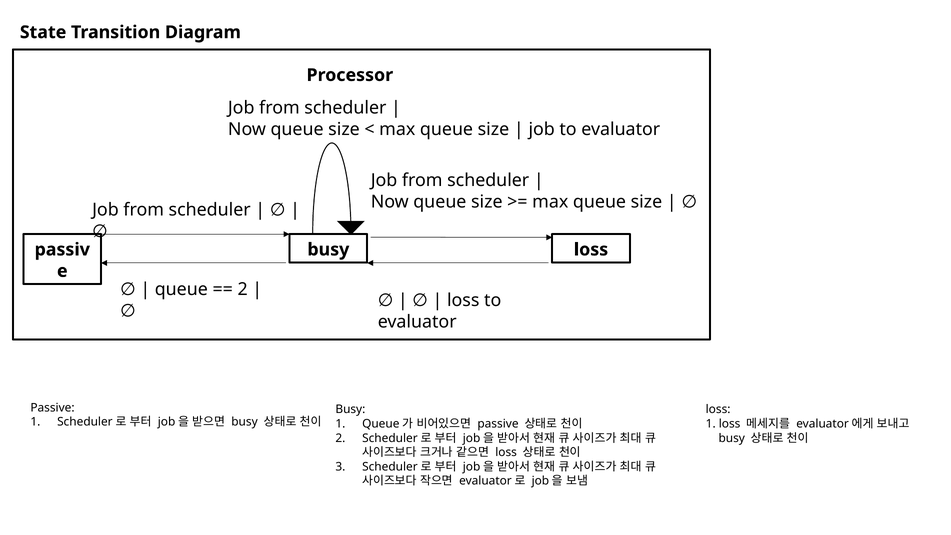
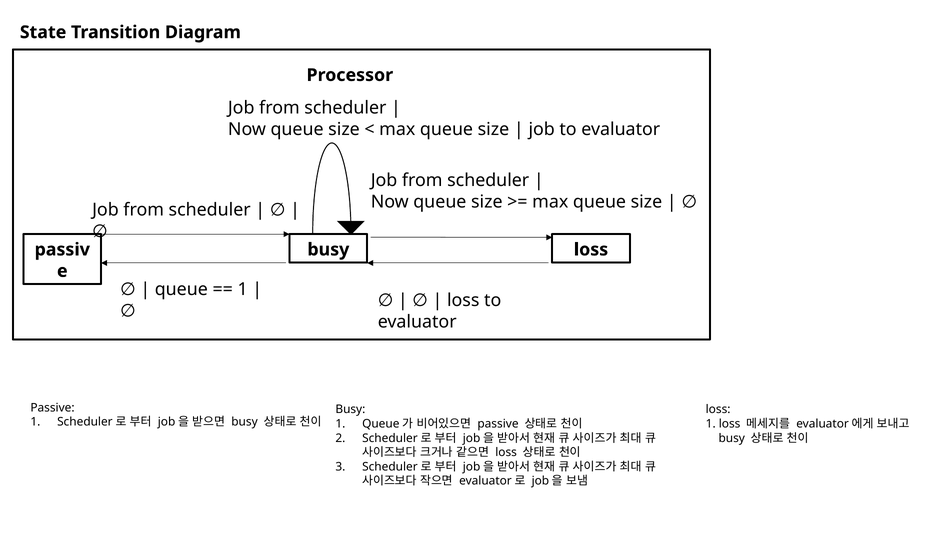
2: 2 -> 1 (243, 289)
